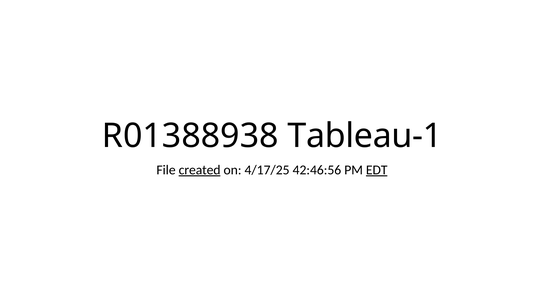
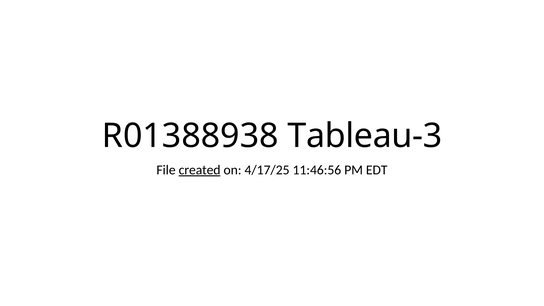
Tableau-1: Tableau-1 -> Tableau-3 (365, 136)
42:46:56: 42:46:56 -> 11:46:56 (317, 170)
EDT underline: present -> none (377, 170)
